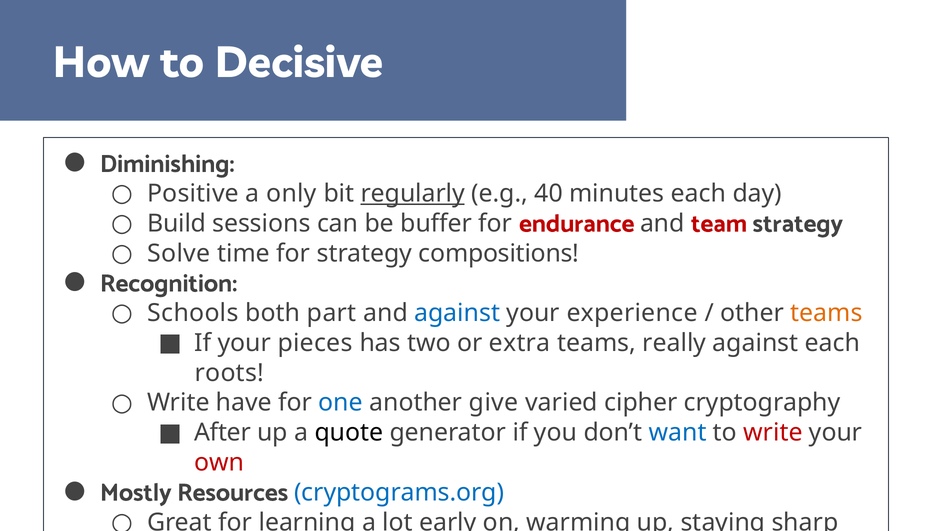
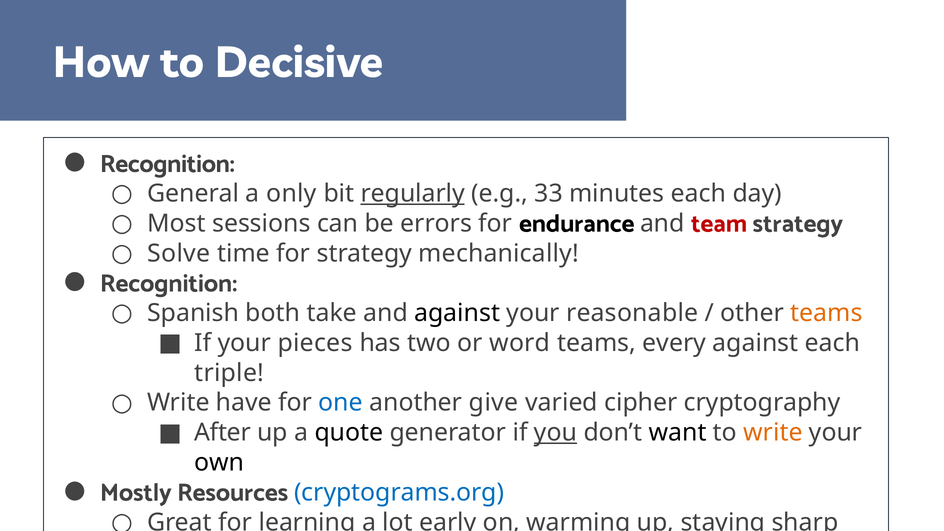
Diminishing: Diminishing -> Recognition (167, 164)
Positive: Positive -> General (193, 194)
40: 40 -> 33 (549, 194)
Build: Build -> Most (176, 224)
buffer: buffer -> errors (436, 224)
endurance colour: red -> black (577, 224)
compositions: compositions -> mechanically (499, 253)
Schools: Schools -> Spanish (193, 313)
part: part -> take (332, 313)
against colour: blue -> black (457, 313)
experience: experience -> reasonable (632, 313)
extra: extra -> word (520, 343)
really: really -> every (674, 343)
roots: roots -> triple (229, 373)
you underline: none -> present (556, 433)
want colour: blue -> black (678, 433)
write colour: red -> orange (773, 433)
own colour: red -> black (219, 463)
